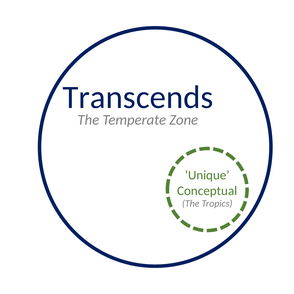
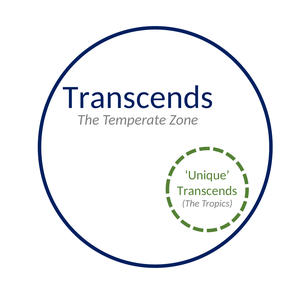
Conceptual: Conceptual -> Transcends (207, 191)
